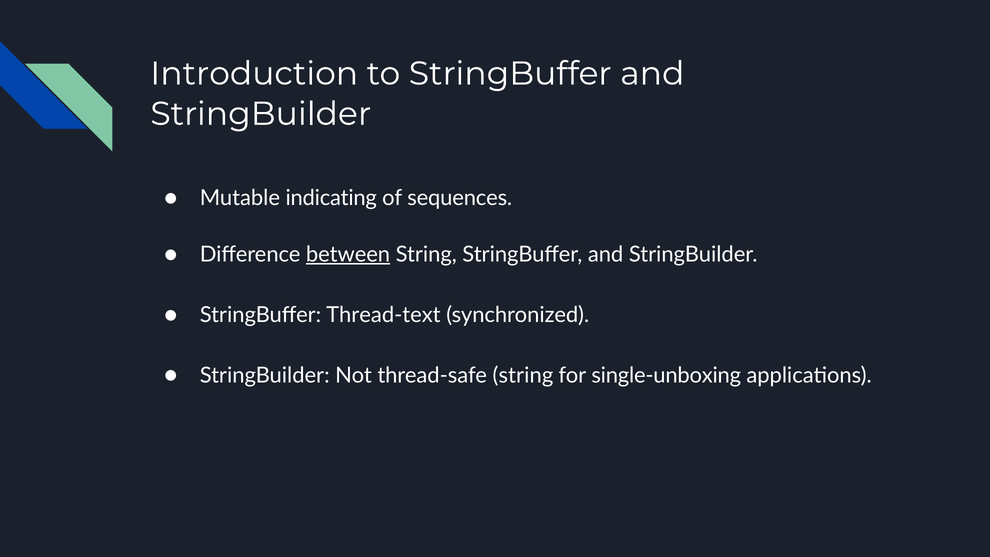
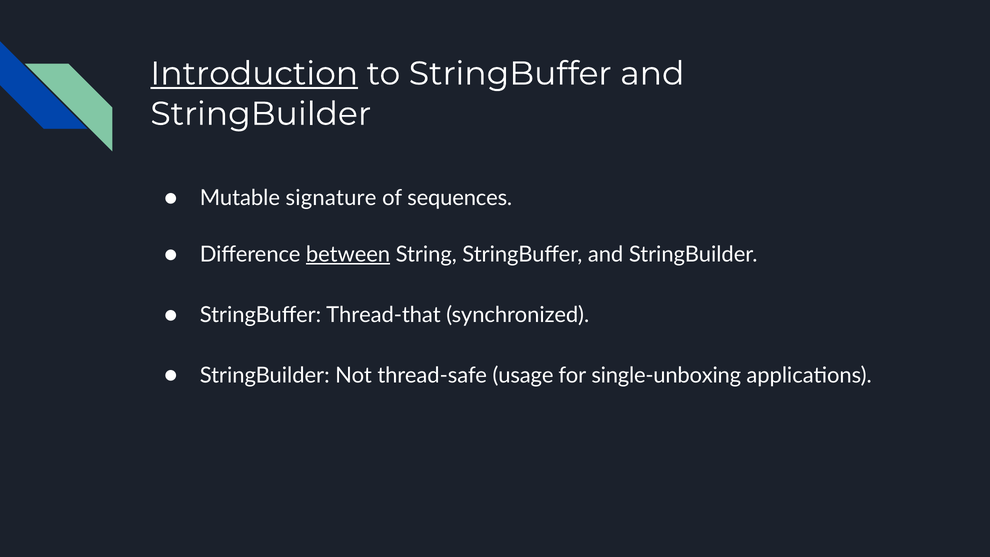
Introduction underline: none -> present (254, 74)
indicating: indicating -> signature (331, 198)
Thread-text: Thread-text -> Thread-that (383, 315)
thread-safe string: string -> usage (523, 375)
